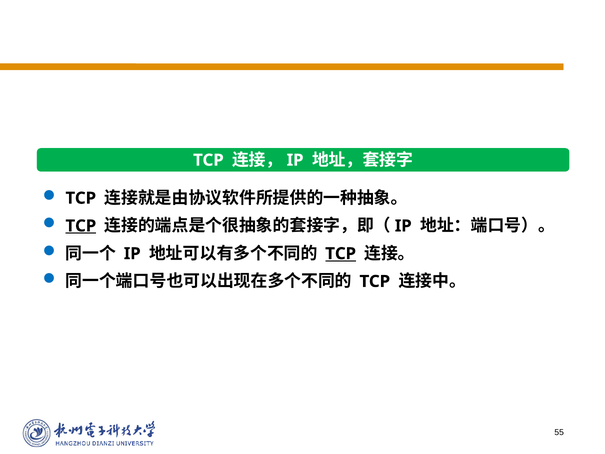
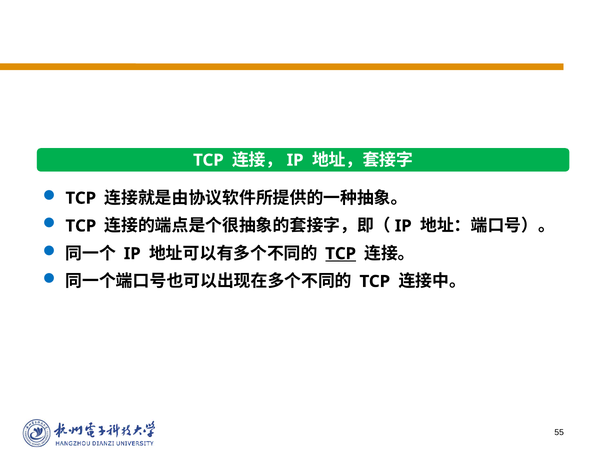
TCP underline: present -> none (81, 226)
